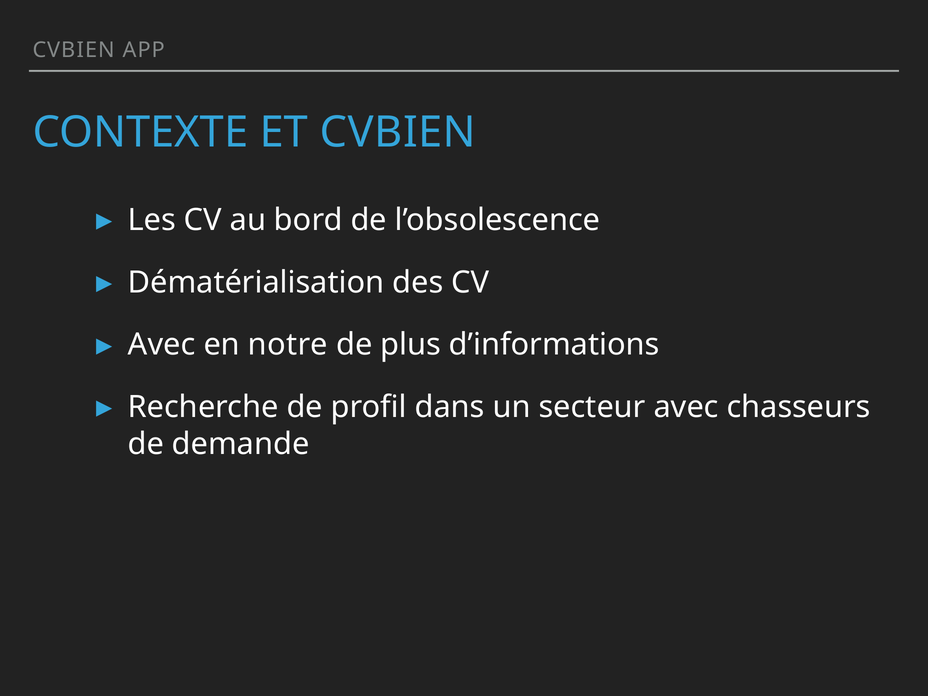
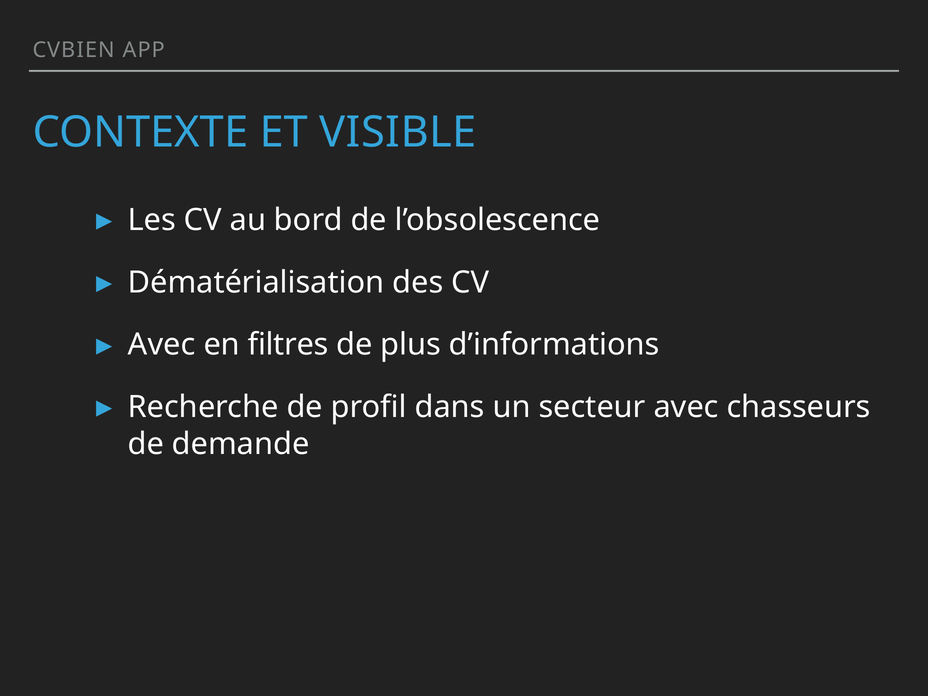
ET CVBIEN: CVBIEN -> VISIBLE (398, 132)
notre: notre -> filtres (288, 345)
